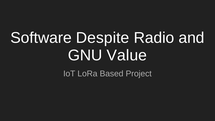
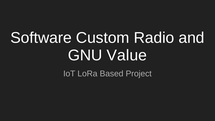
Despite: Despite -> Custom (103, 38)
